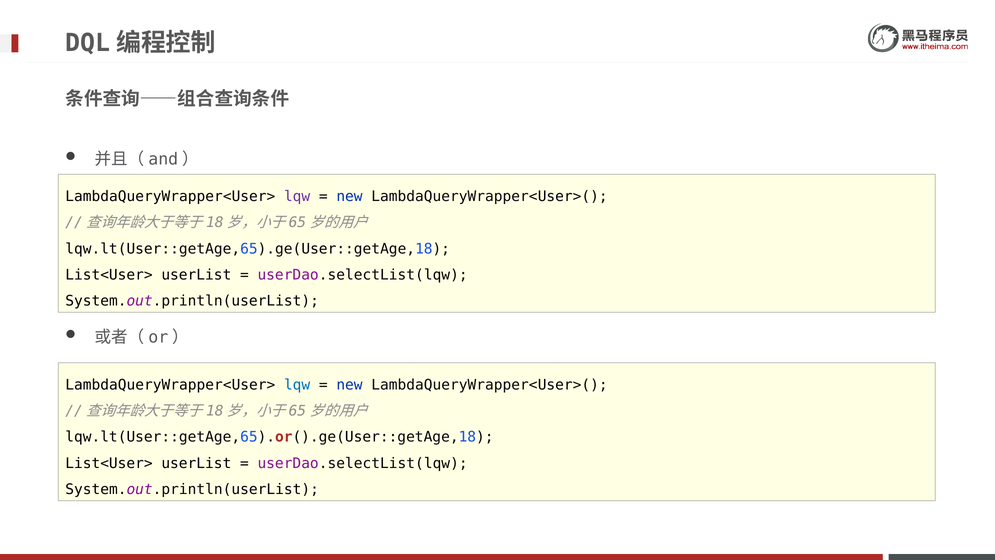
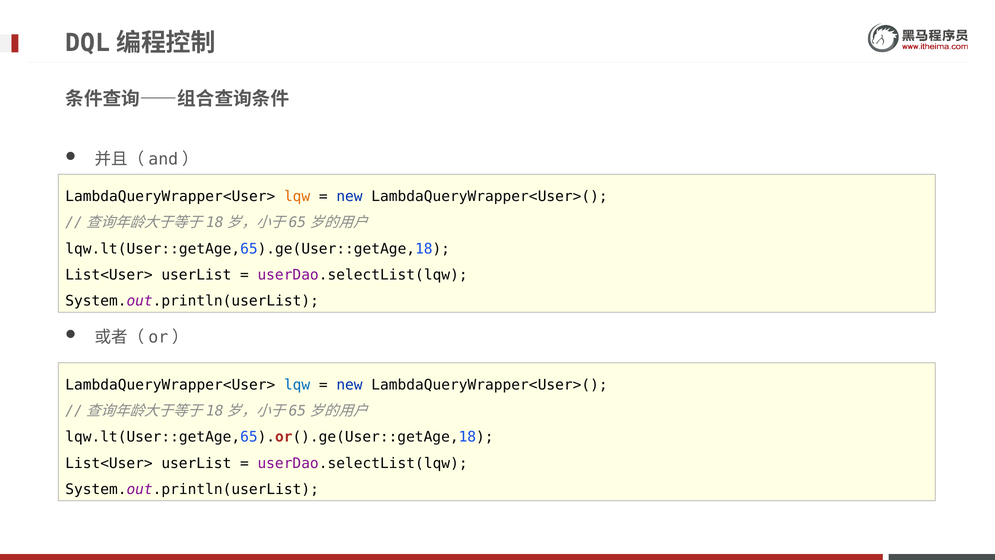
lqw colour: purple -> orange (297, 196)
